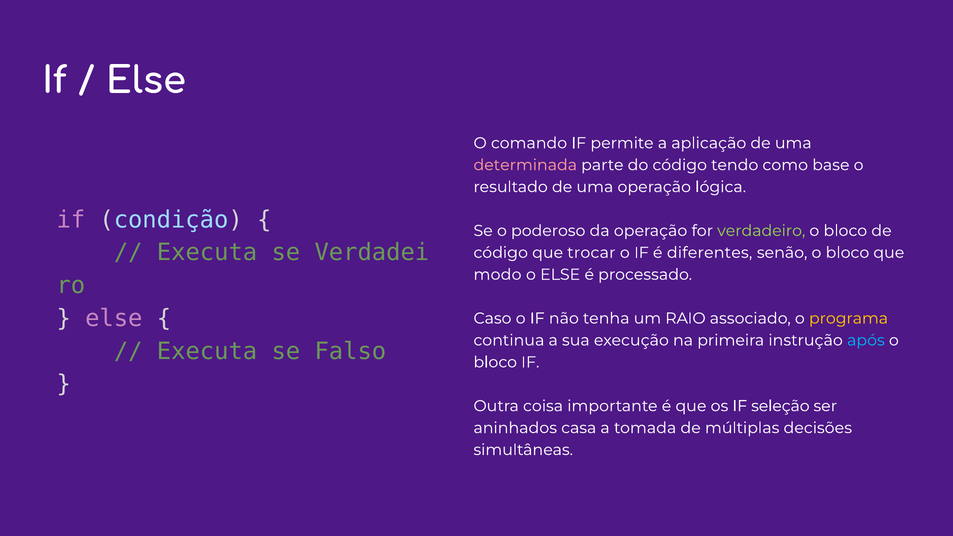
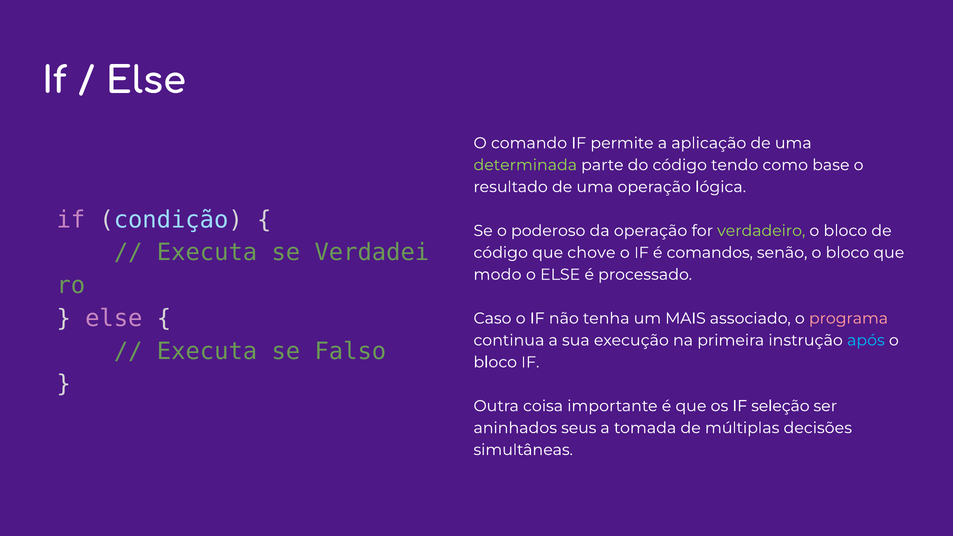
determinada colour: pink -> light green (525, 165)
trocar: trocar -> chove (591, 253)
diferentes: diferentes -> comandos (710, 253)
RAIO: RAIO -> MAIS (685, 318)
programa colour: yellow -> pink (848, 318)
casa: casa -> seus (579, 428)
